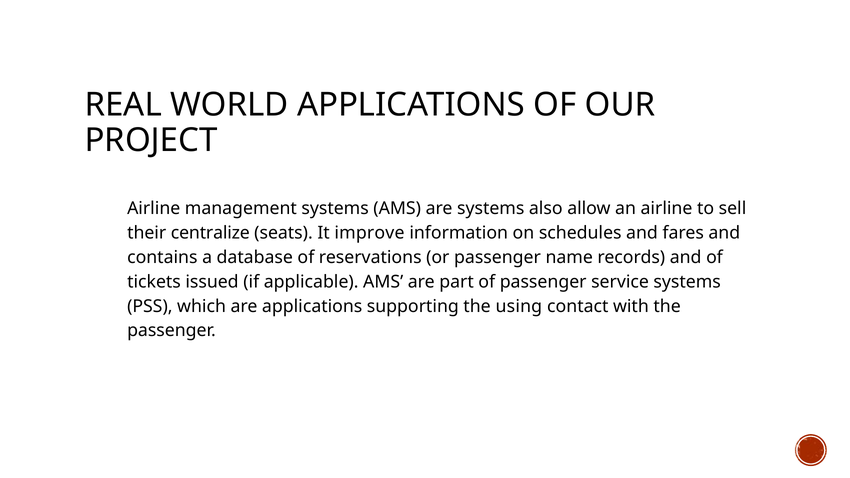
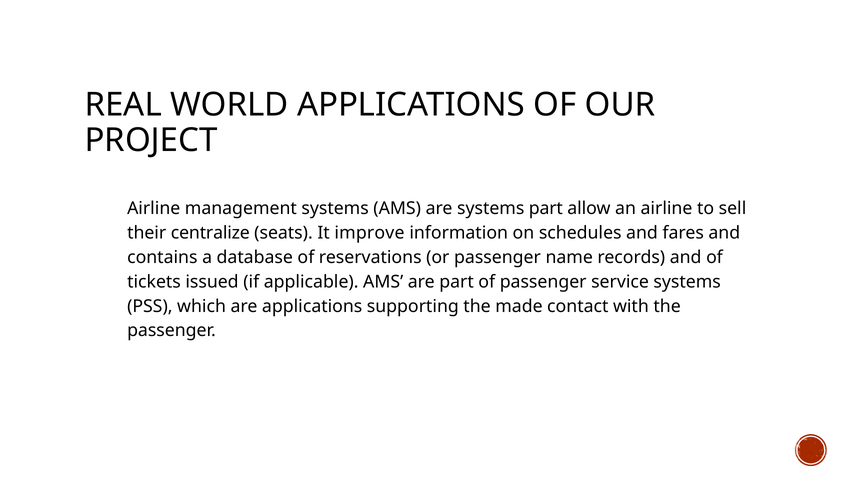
systems also: also -> part (546, 209)
using: using -> made (519, 306)
